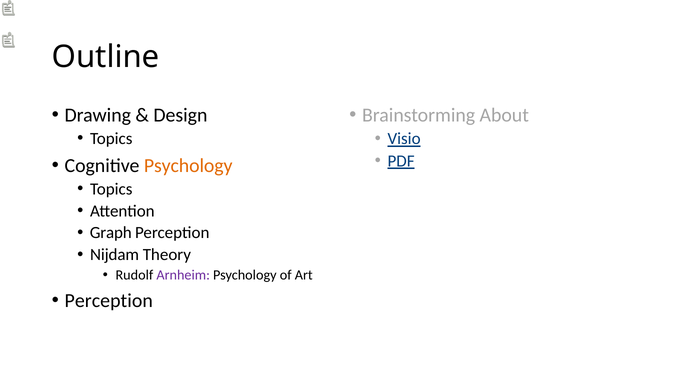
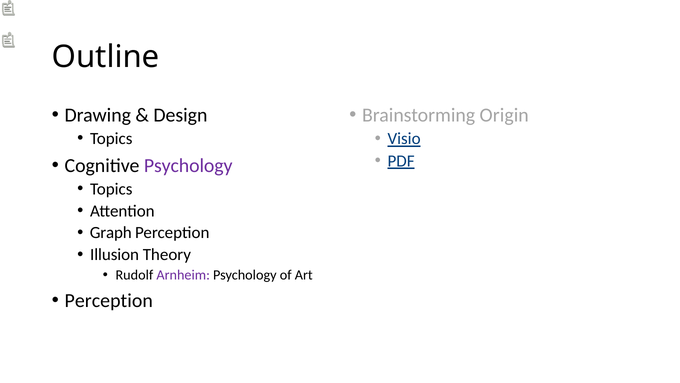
About: About -> Origin (504, 115)
Psychology colour: orange -> purple (188, 165)
Nijdam: Nijdam -> Illusion (115, 254)
